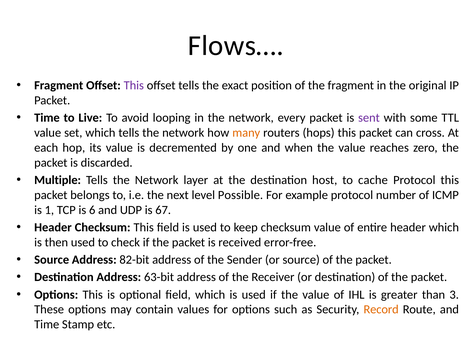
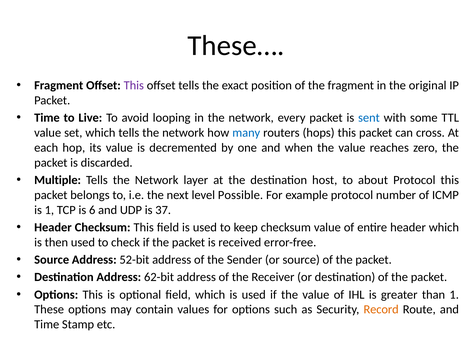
Flows…: Flows… -> These… (236, 46)
sent colour: purple -> blue (369, 118)
many colour: orange -> blue (246, 133)
cache: cache -> about (373, 180)
67: 67 -> 37 (163, 210)
82-bit: 82-bit -> 52-bit (134, 260)
63-bit: 63-bit -> 62-bit (159, 277)
than 3: 3 -> 1 (454, 295)
